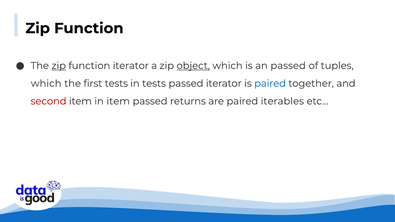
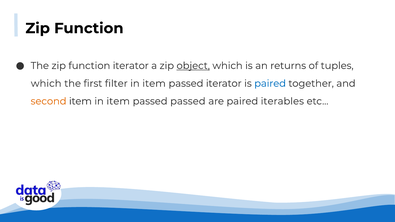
zip underline: present -> none (59, 66)
an passed: passed -> returns (288, 66)
first tests: tests -> filter (116, 84)
tests: tests -> item (154, 84)
second colour: red -> orange (49, 101)
passed returns: returns -> passed (188, 101)
